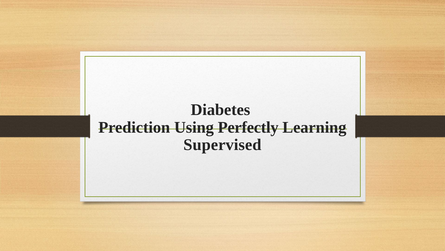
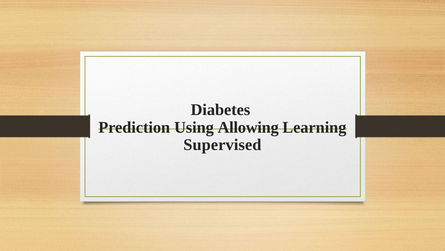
Perfectly: Perfectly -> Allowing (248, 127)
